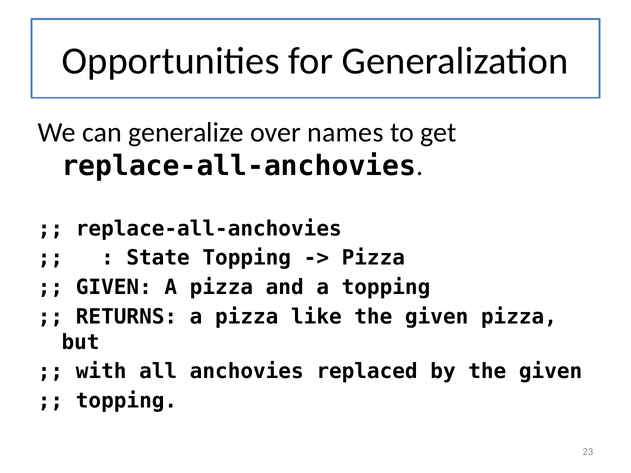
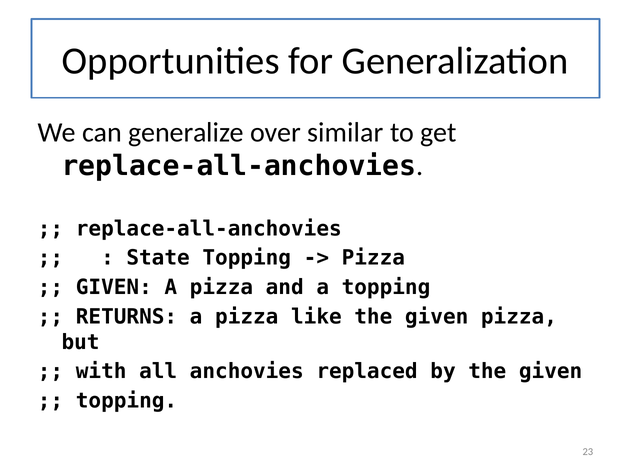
names: names -> similar (345, 132)
